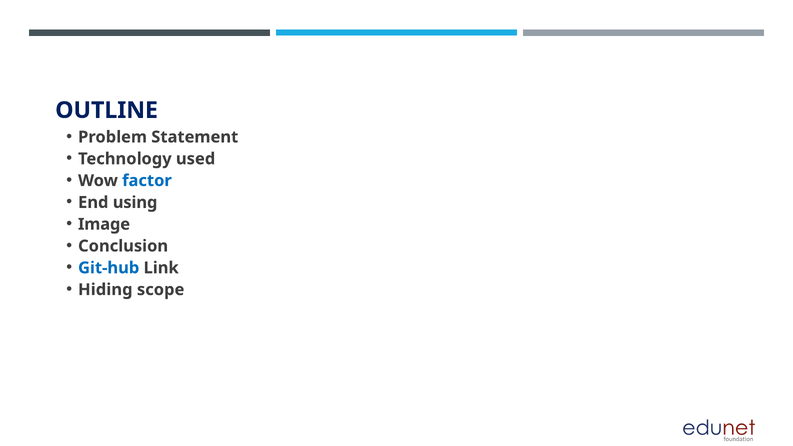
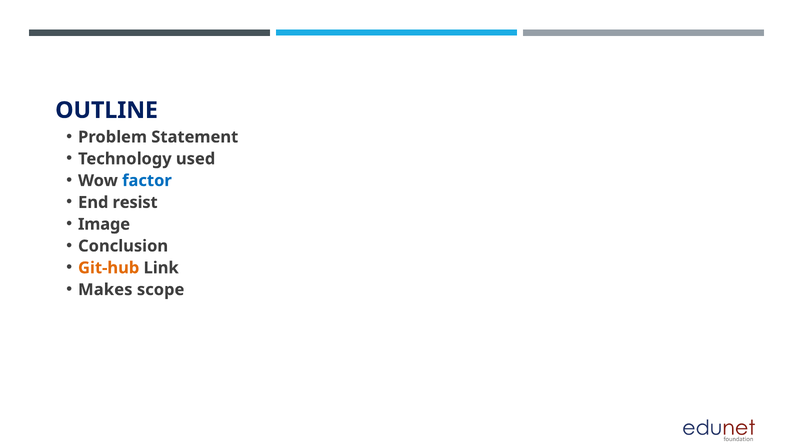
using: using -> resist (135, 202)
Git-hub colour: blue -> orange (109, 268)
Hiding: Hiding -> Makes (105, 290)
